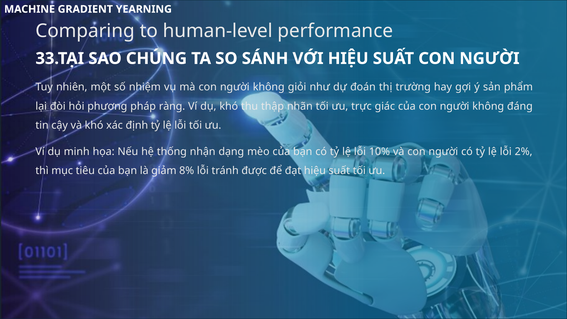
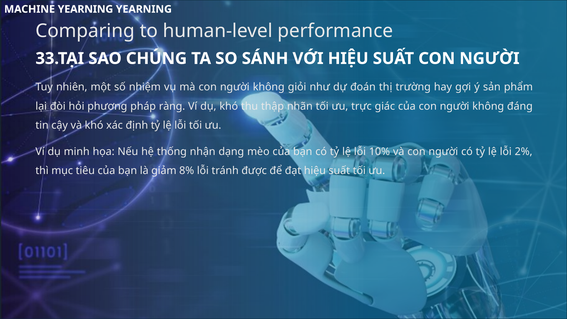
MACHINE GRADIENT: GRADIENT -> YEARNING (85, 9)
